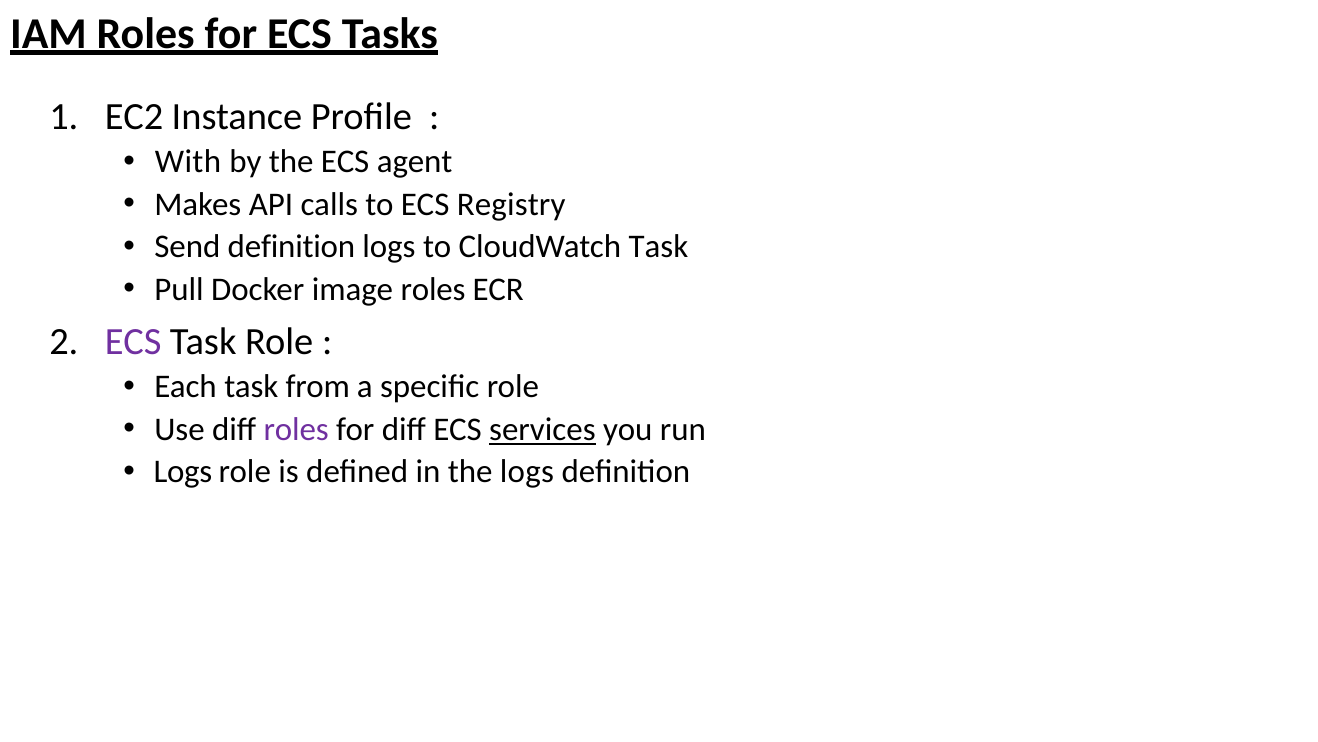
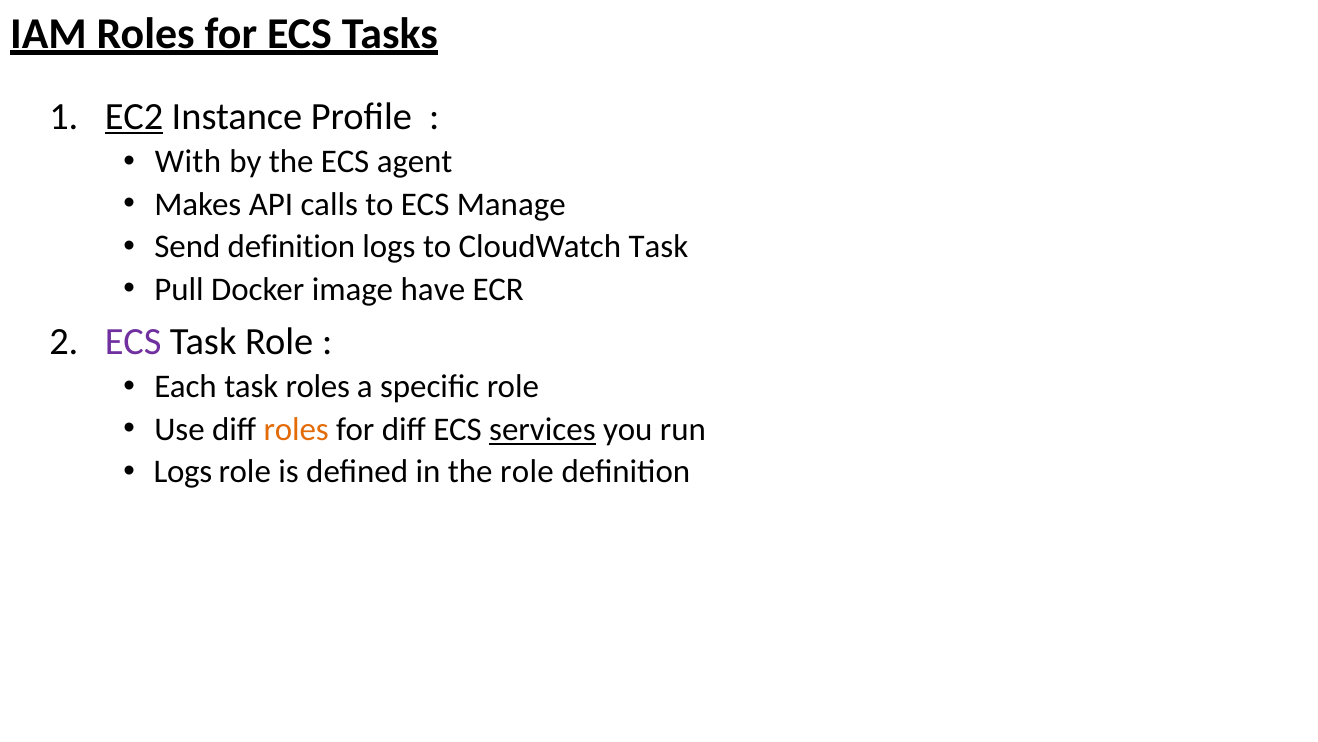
EC2 underline: none -> present (134, 116)
Registry: Registry -> Manage (511, 204)
image roles: roles -> have (433, 289)
task from: from -> roles (318, 387)
roles colour: purple -> orange (296, 429)
the logs: logs -> role (527, 471)
